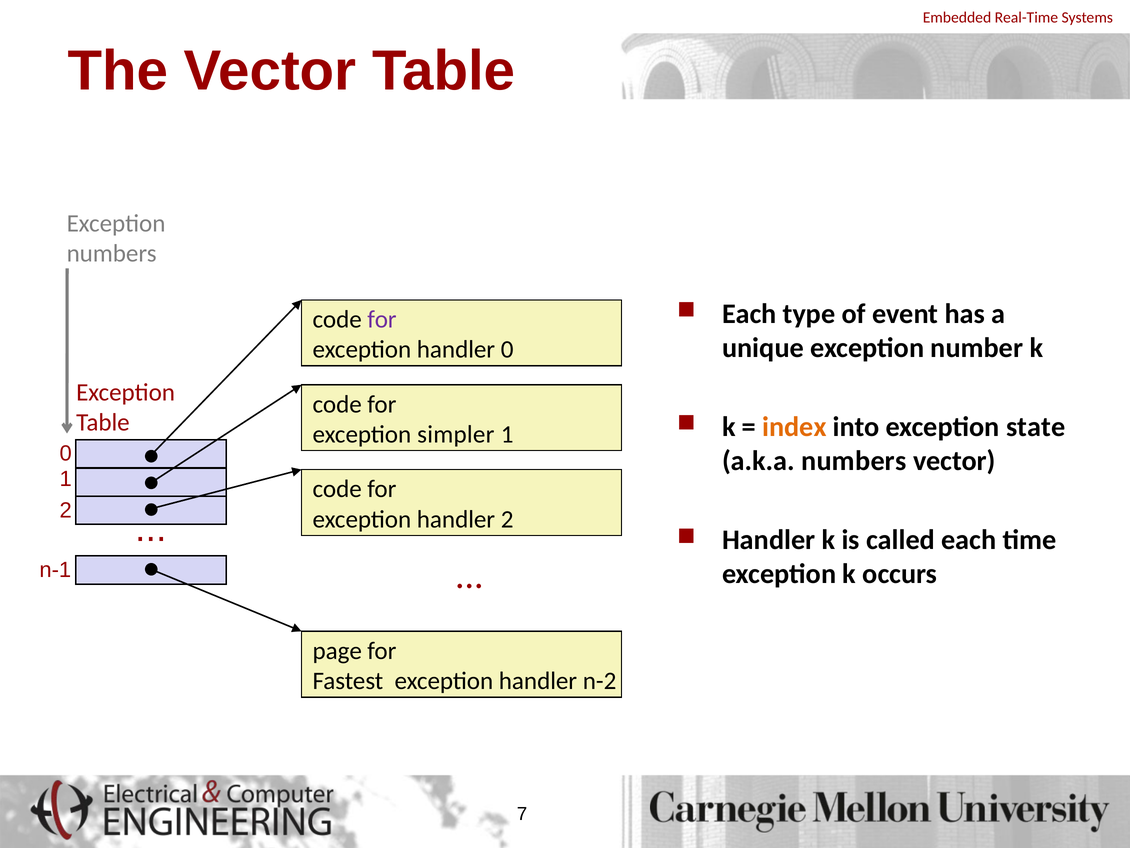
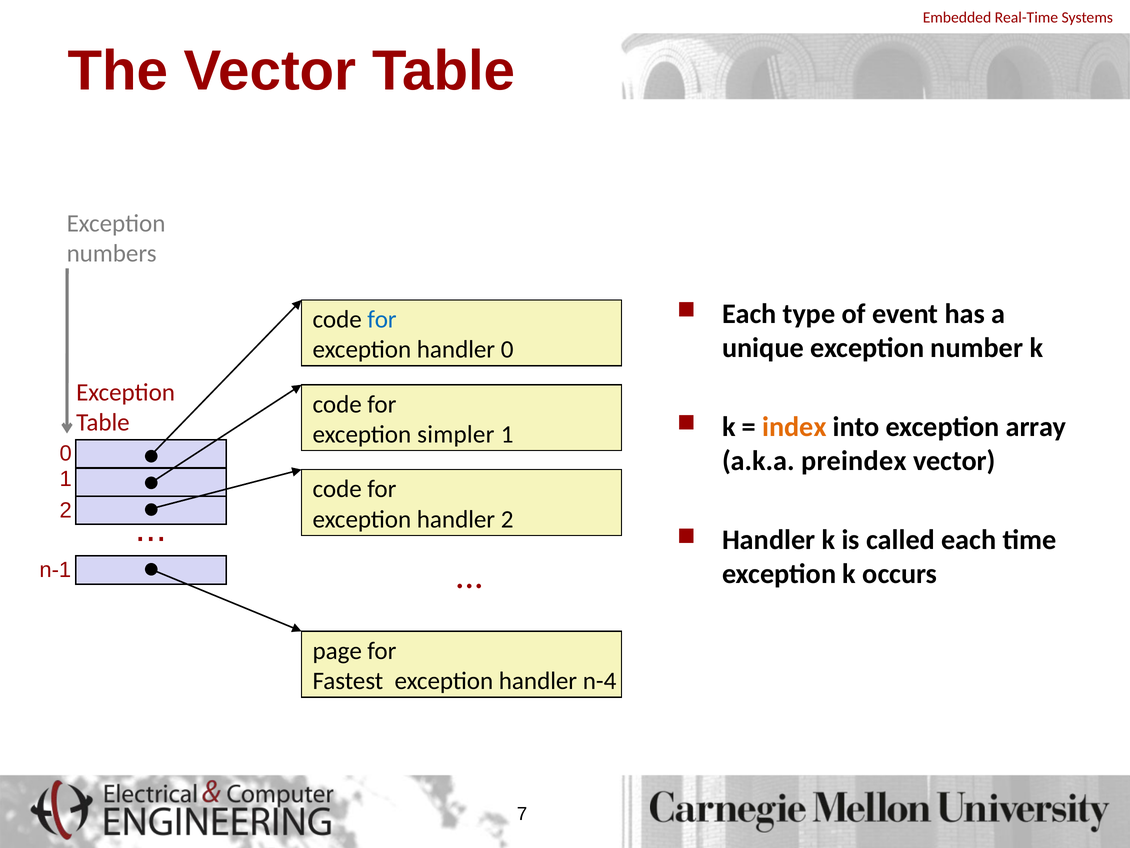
for colour: purple -> blue (382, 319)
state: state -> array (1036, 427)
a.k.a numbers: numbers -> preindex (854, 461)
n-2: n-2 -> n-4 (600, 681)
